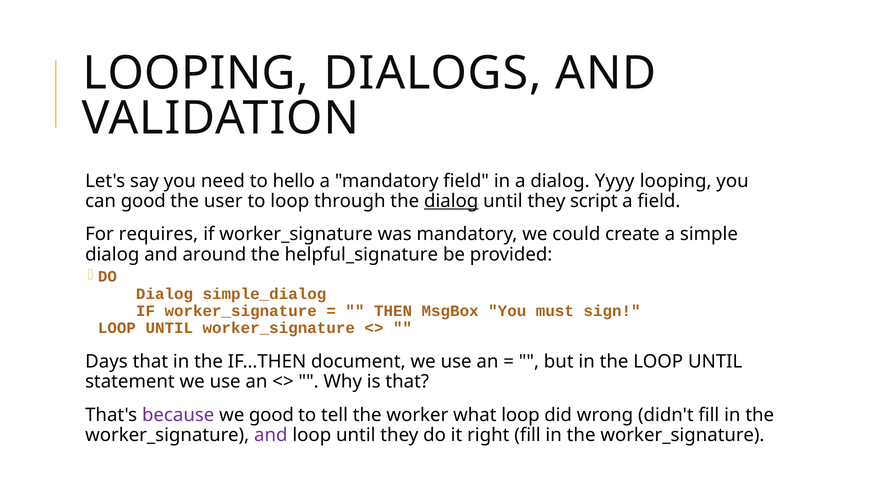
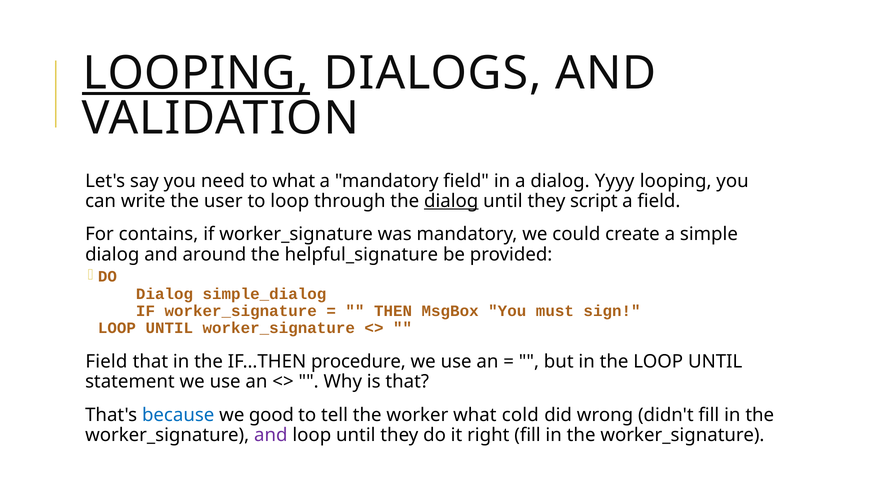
LOOPING underline: none -> present (196, 74)
to hello: hello -> what (294, 181)
can good: good -> write (143, 201)
requires: requires -> contains (159, 234)
Days: Days -> Field (106, 361)
document: document -> procedure (358, 361)
because colour: purple -> blue (178, 415)
what loop: loop -> cold (520, 415)
